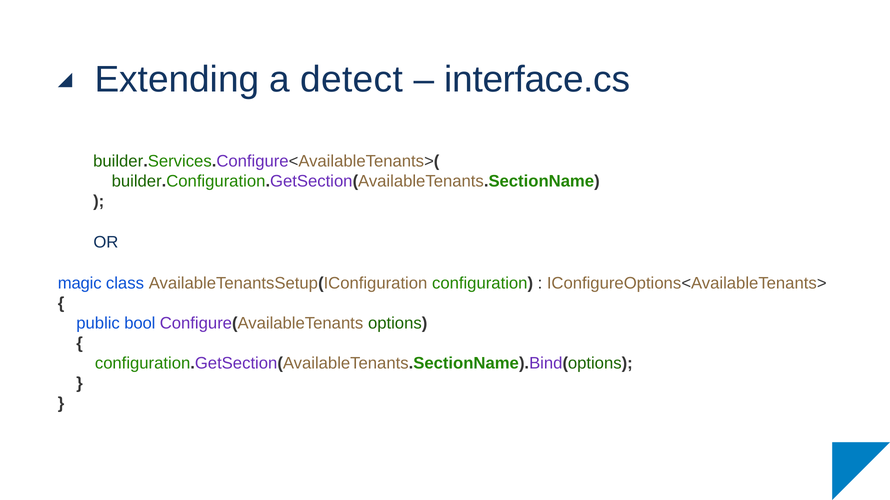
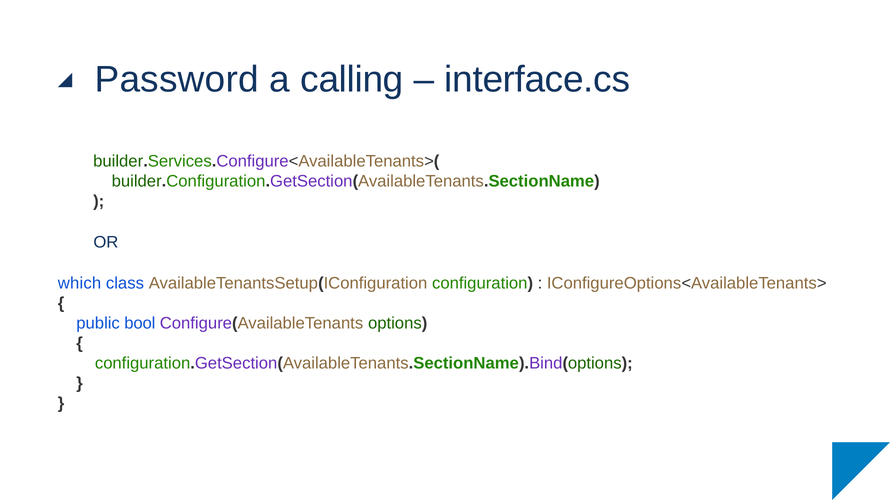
Extending: Extending -> Password (177, 80)
detect: detect -> calling (352, 80)
magic: magic -> which (80, 283)
